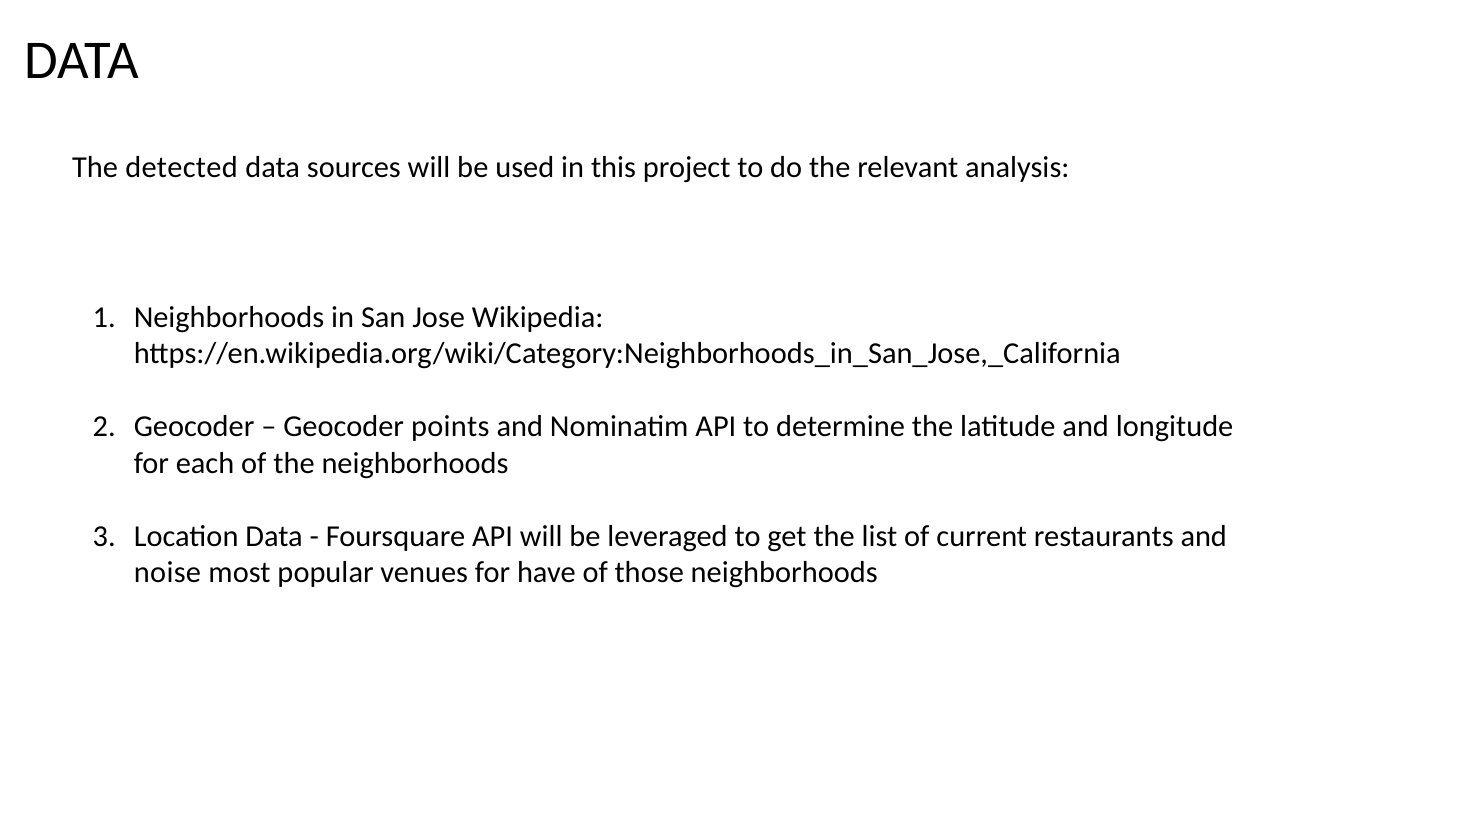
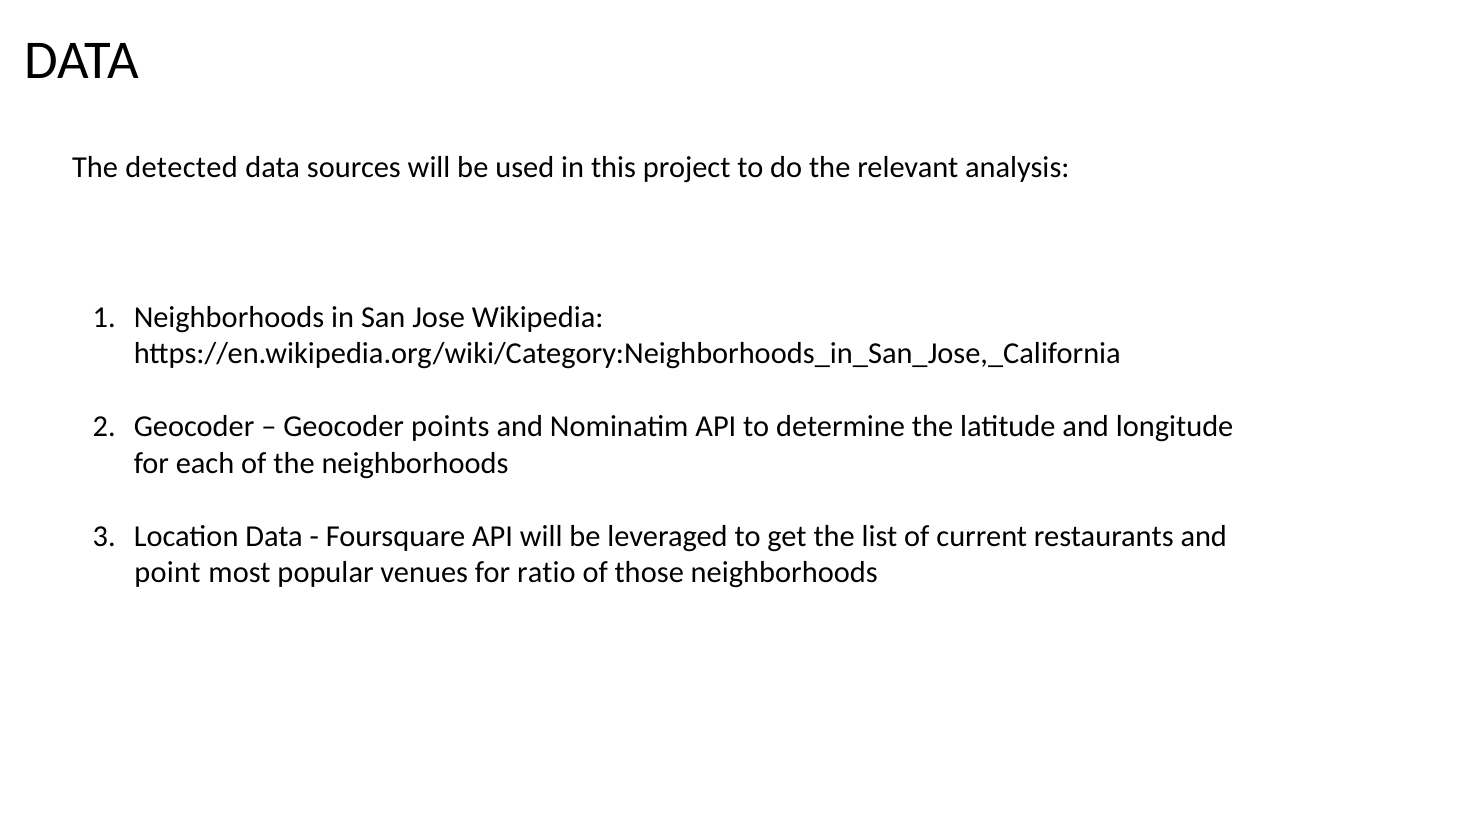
noise: noise -> point (167, 573)
have: have -> ratio (546, 573)
